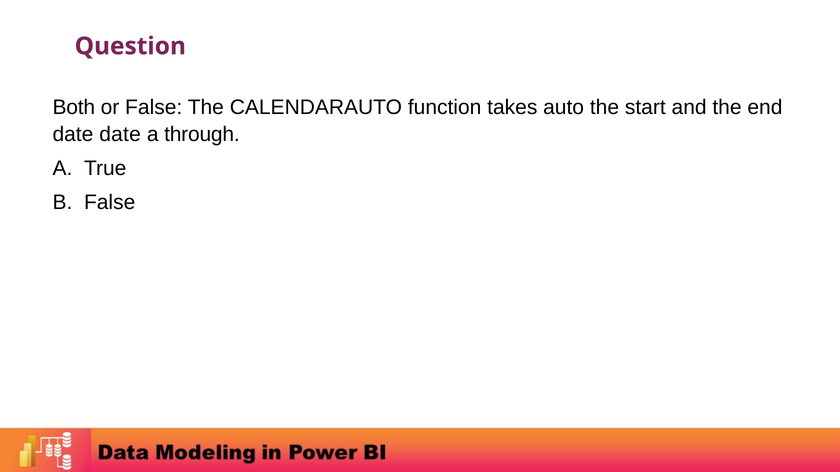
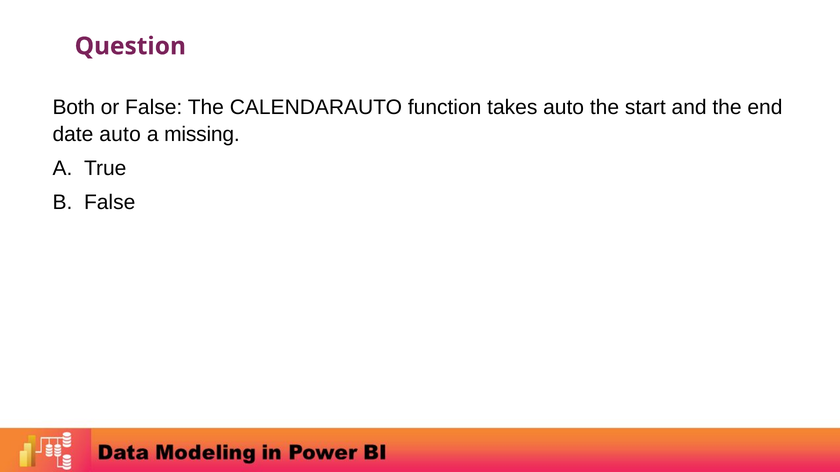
date date: date -> auto (120, 135)
through: through -> missing (202, 135)
